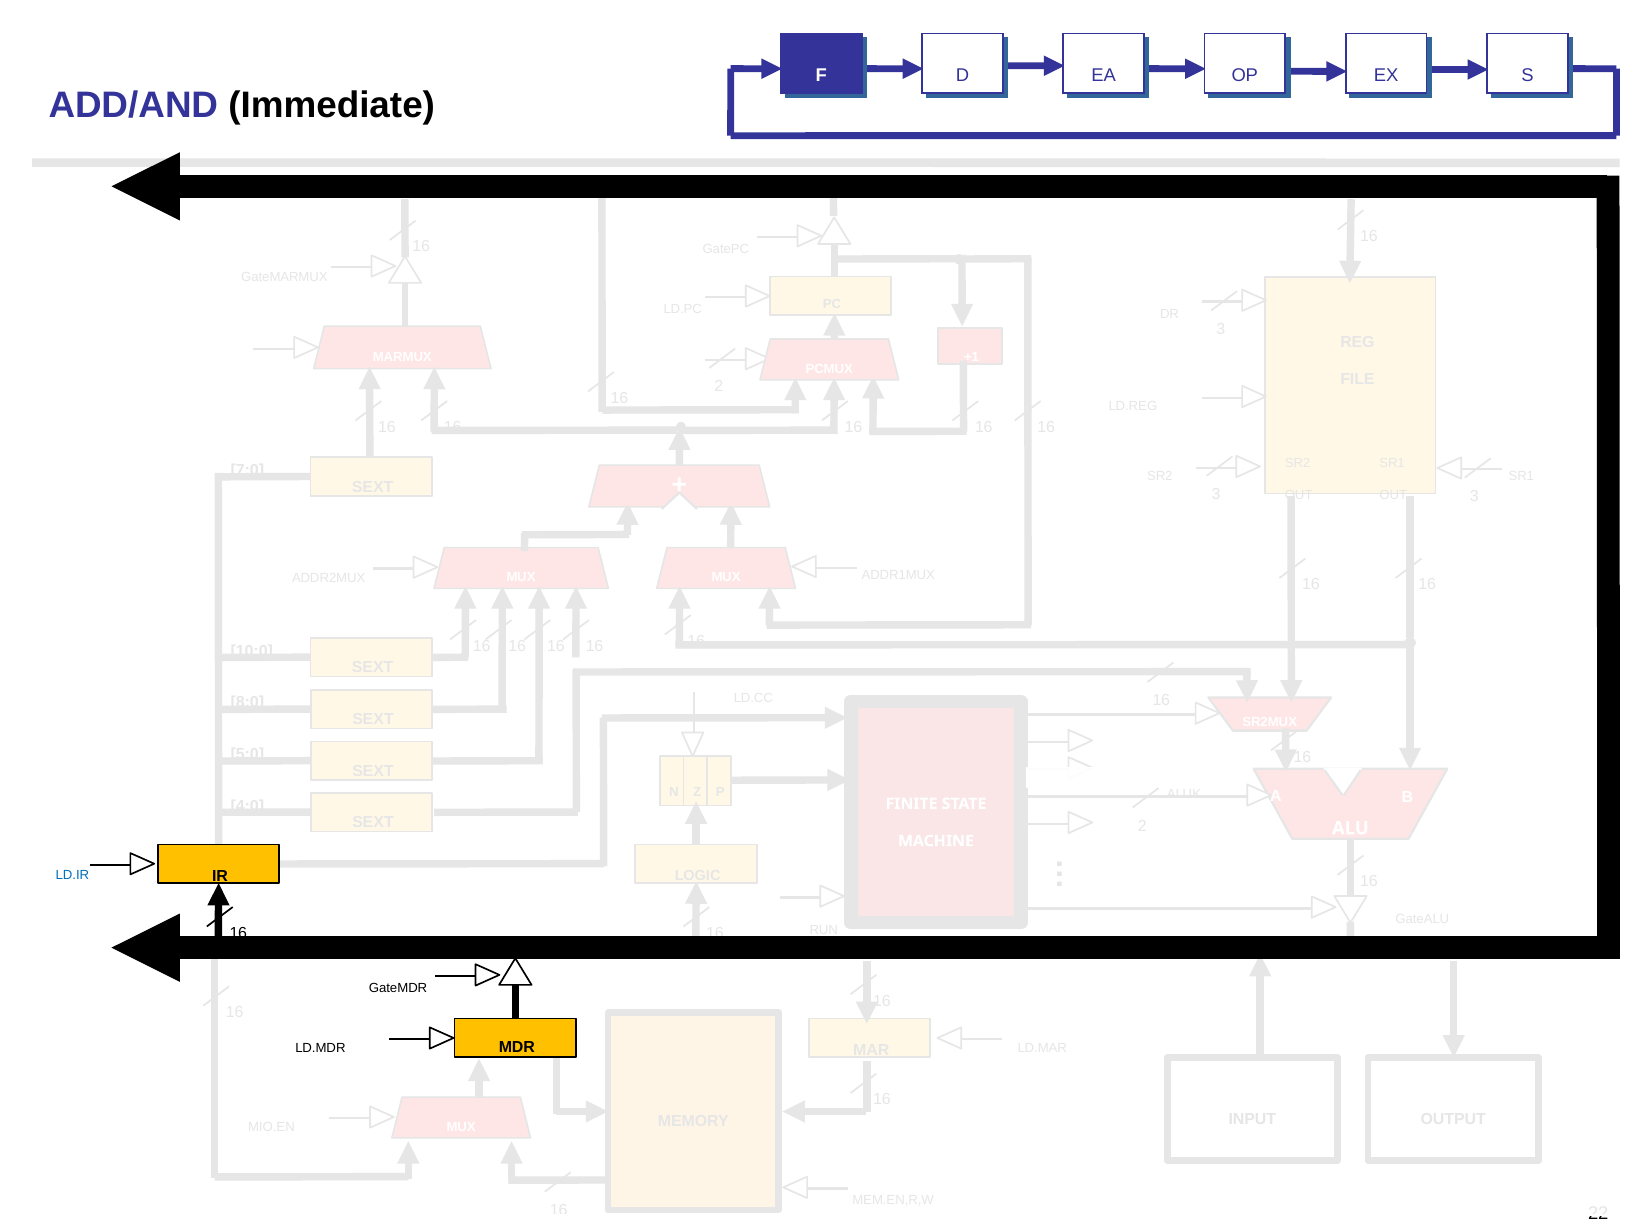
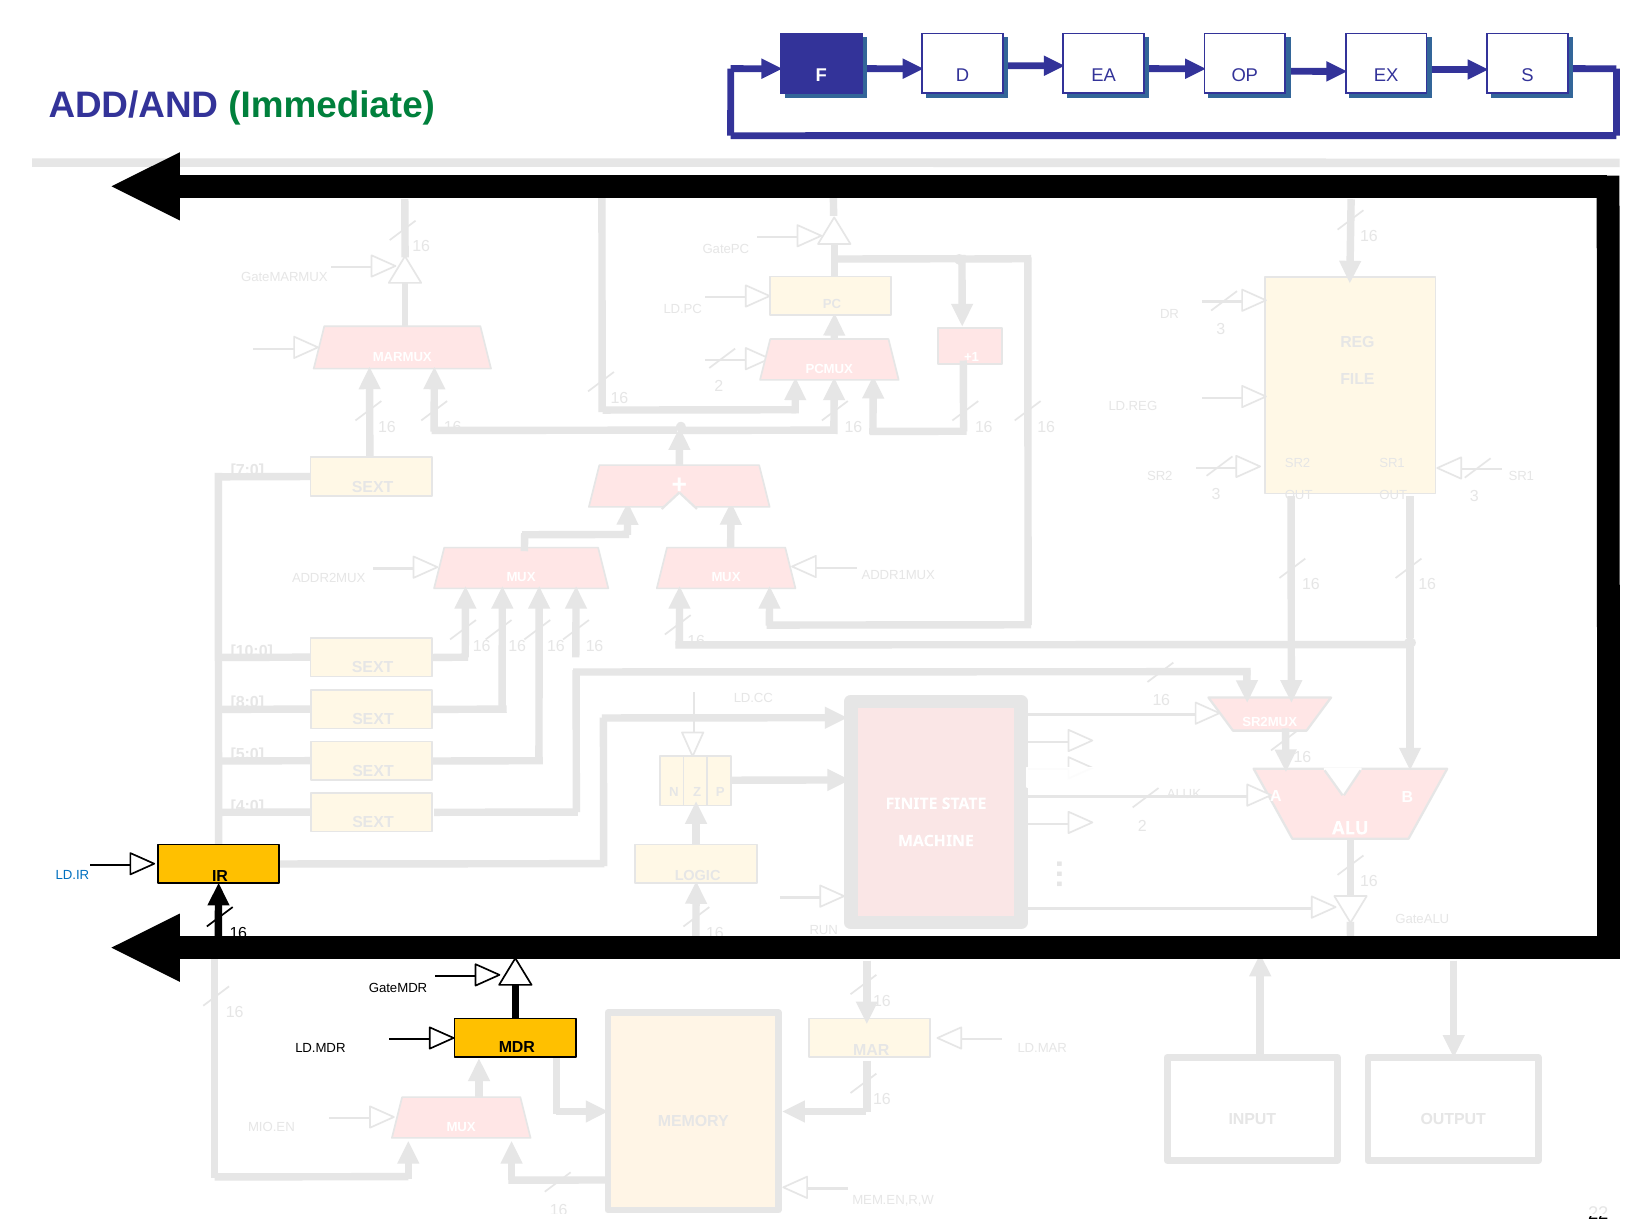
Immediate colour: black -> green (332, 105)
